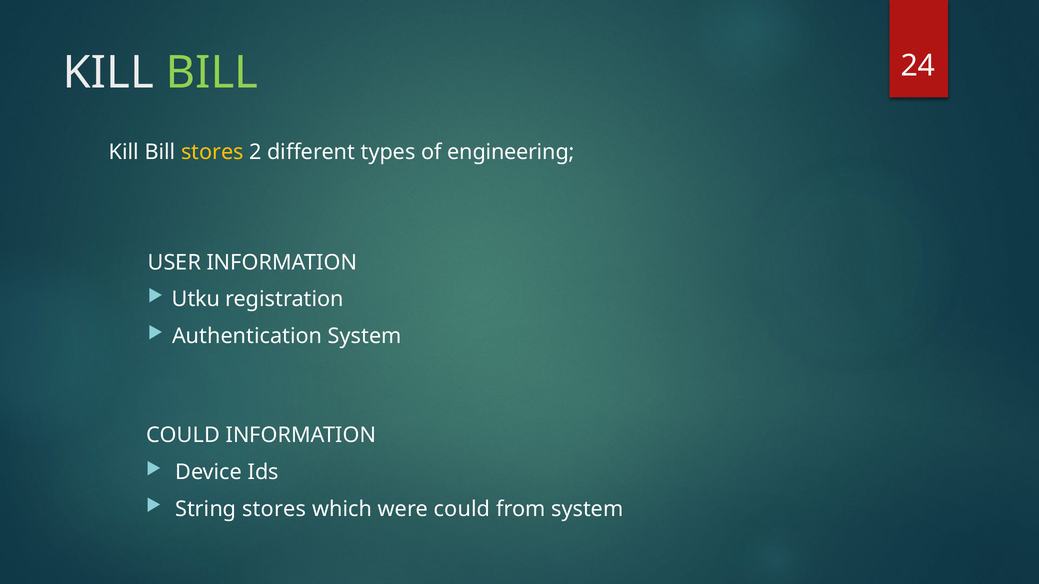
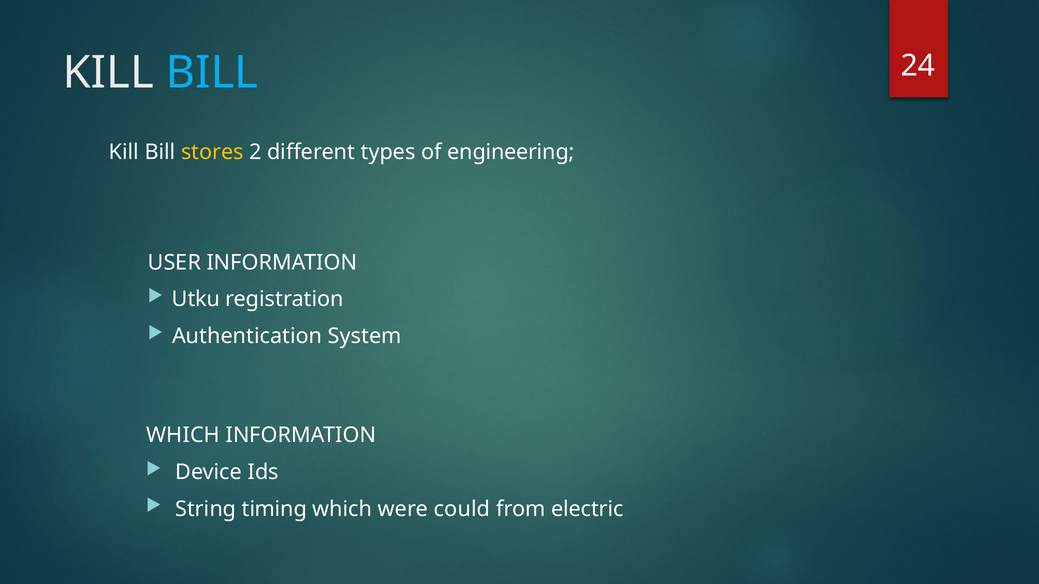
BILL colour: light green -> light blue (212, 73)
COULD: COULD -> WHICH (183, 436)
String stores: stores -> timing (274, 509)
from system: system -> electric (587, 509)
